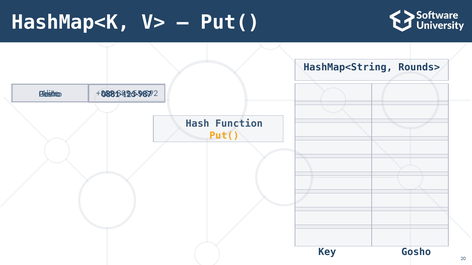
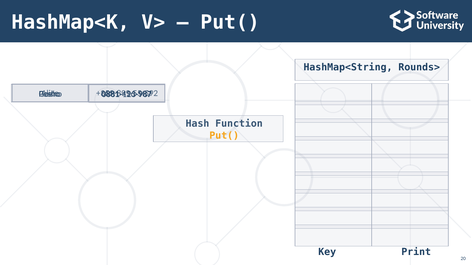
Key Gosho: Gosho -> Print (416, 252)
